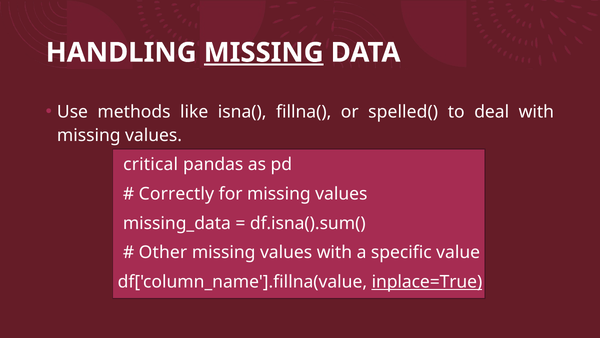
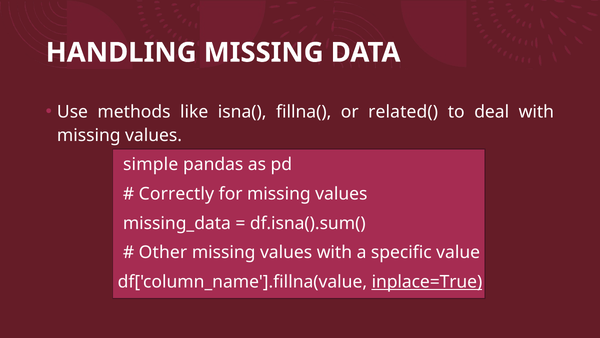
MISSING underline: present -> none (264, 53)
spelled(: spelled( -> related( (403, 112)
critical: critical -> simple (151, 164)
